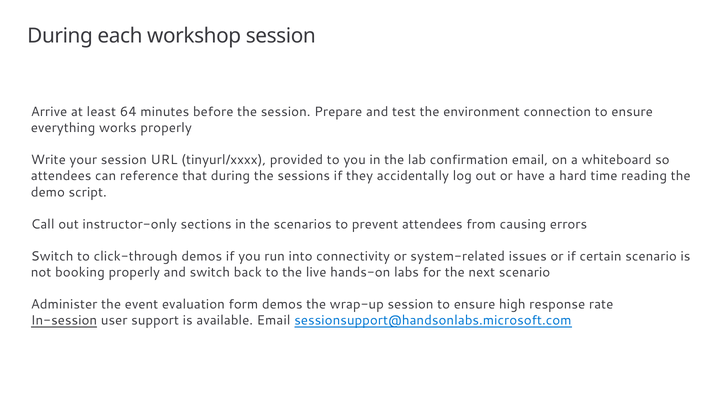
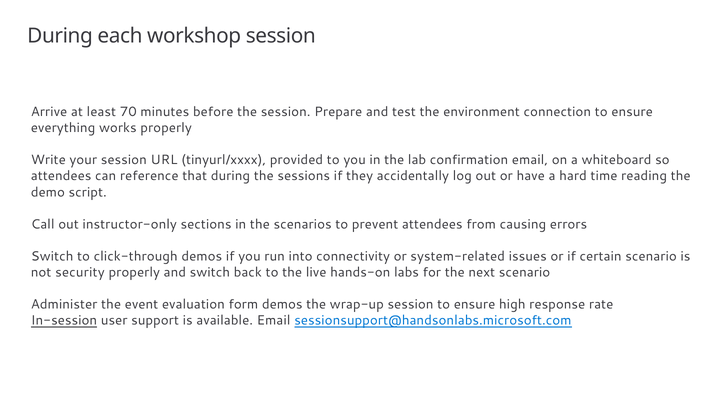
64: 64 -> 70 (128, 112)
booking: booking -> security (80, 272)
